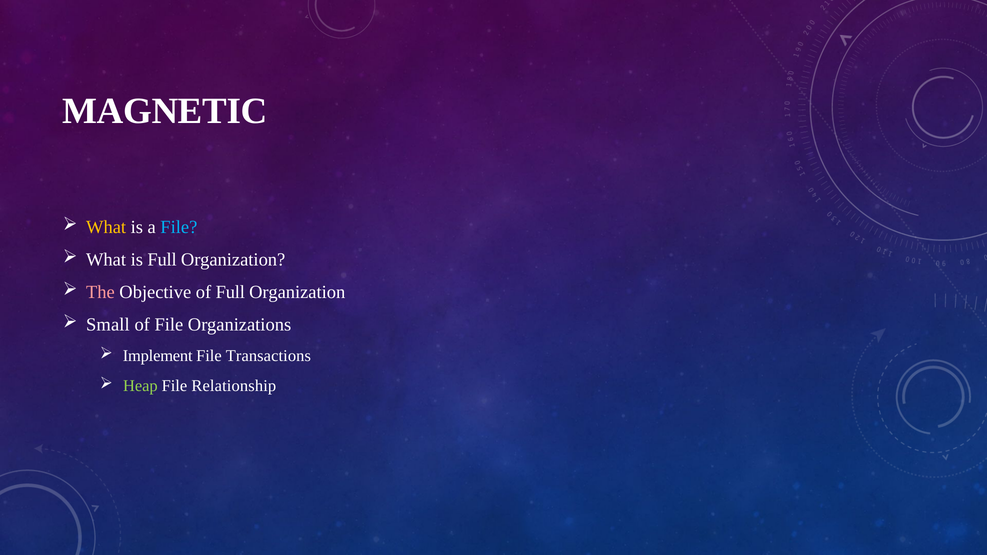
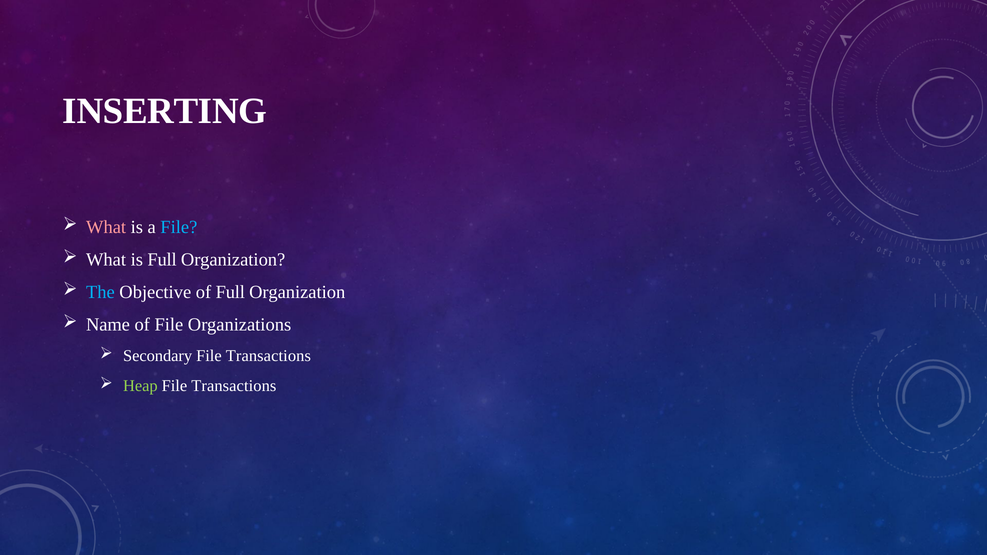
MAGNETIC: MAGNETIC -> INSERTING (165, 111)
What colour: yellow -> pink (106, 227)
The colour: pink -> light blue (100, 292)
Small: Small -> Name (108, 325)
Implement: Implement -> Secondary (158, 356)
Relationship: Relationship -> Transactions (234, 386)
